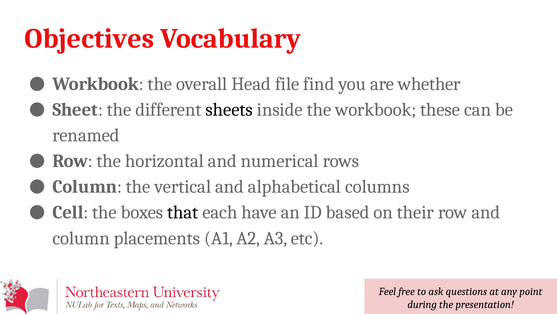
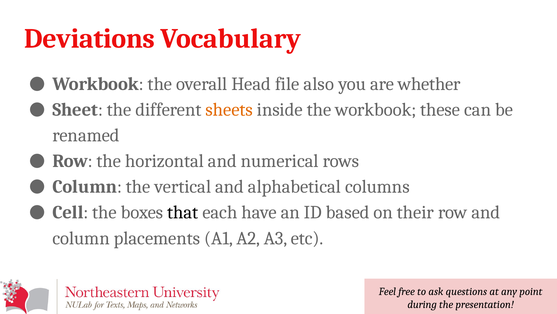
Objectives: Objectives -> Deviations (90, 39)
find: find -> also (319, 84)
sheets colour: black -> orange (229, 110)
